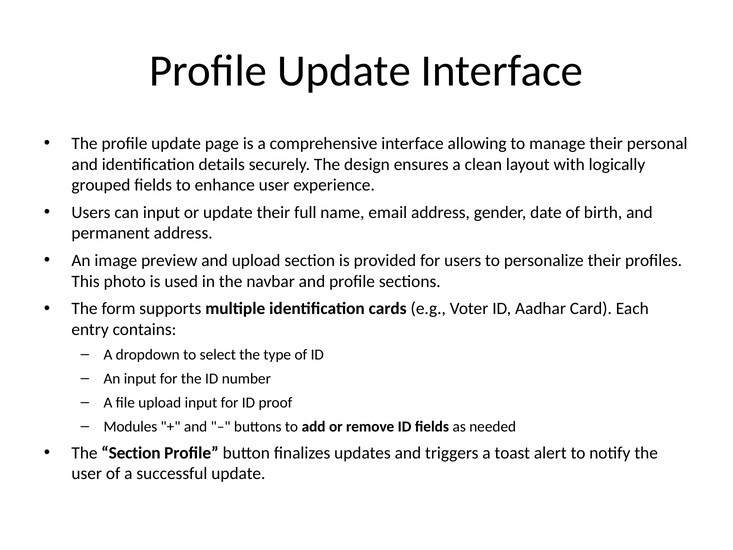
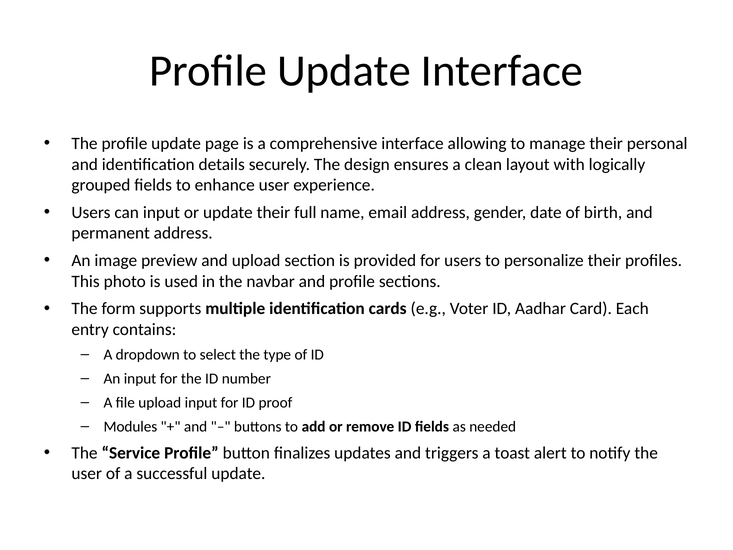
The Section: Section -> Service (131, 453)
